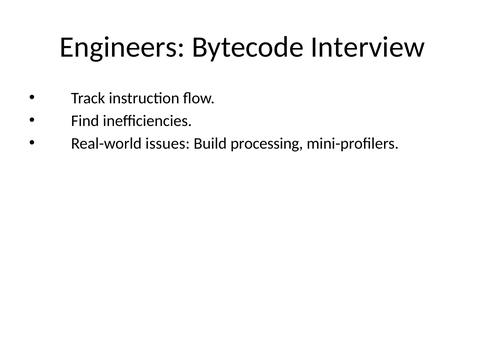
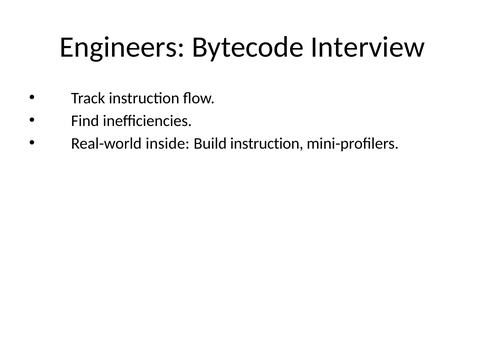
issues: issues -> inside (168, 143)
Build processing: processing -> instruction (267, 143)
